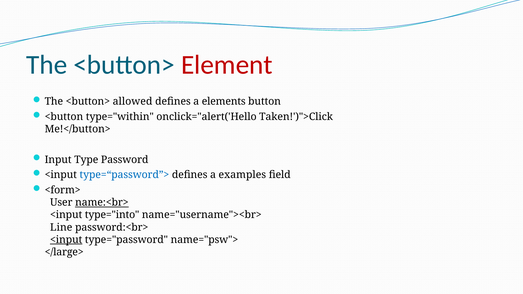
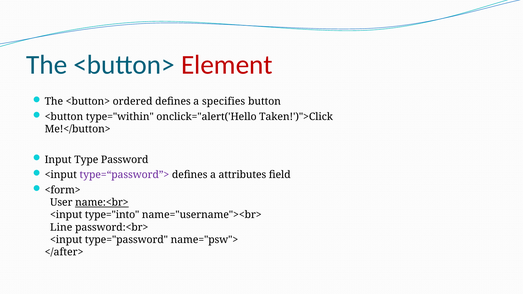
allowed: allowed -> ordered (133, 102)
elements: elements -> specifies (224, 102)
type=“password”> colour: blue -> purple (124, 175)
examples: examples -> attributes (242, 175)
<input underline: present -> none (66, 240)
</large>: </large> -> </after> (64, 252)
